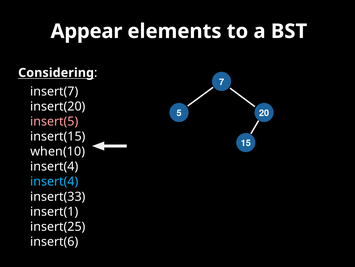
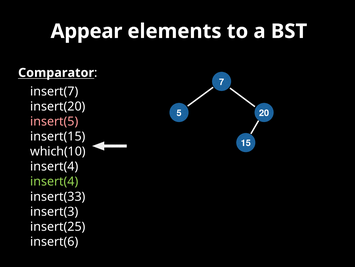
Considering: Considering -> Comparator (56, 73)
when(10: when(10 -> which(10 (58, 151)
insert(4 colour: light blue -> light green (54, 181)
insert(1: insert(1 -> insert(3 (54, 211)
